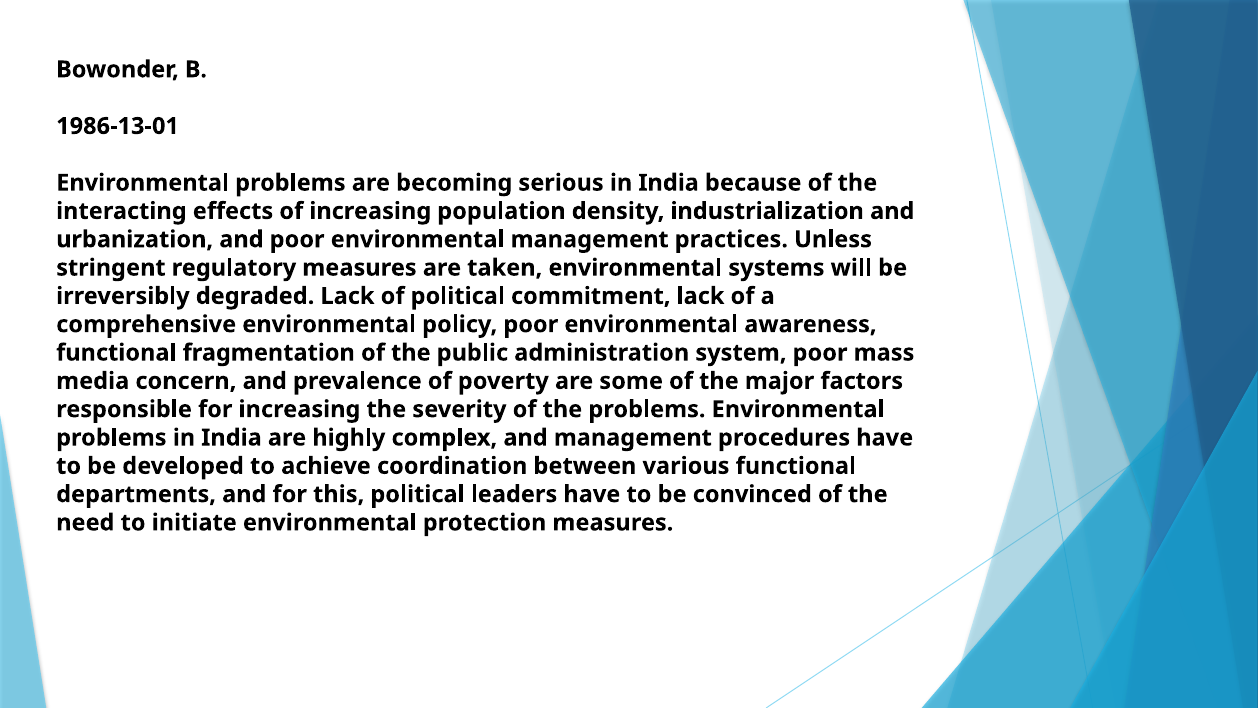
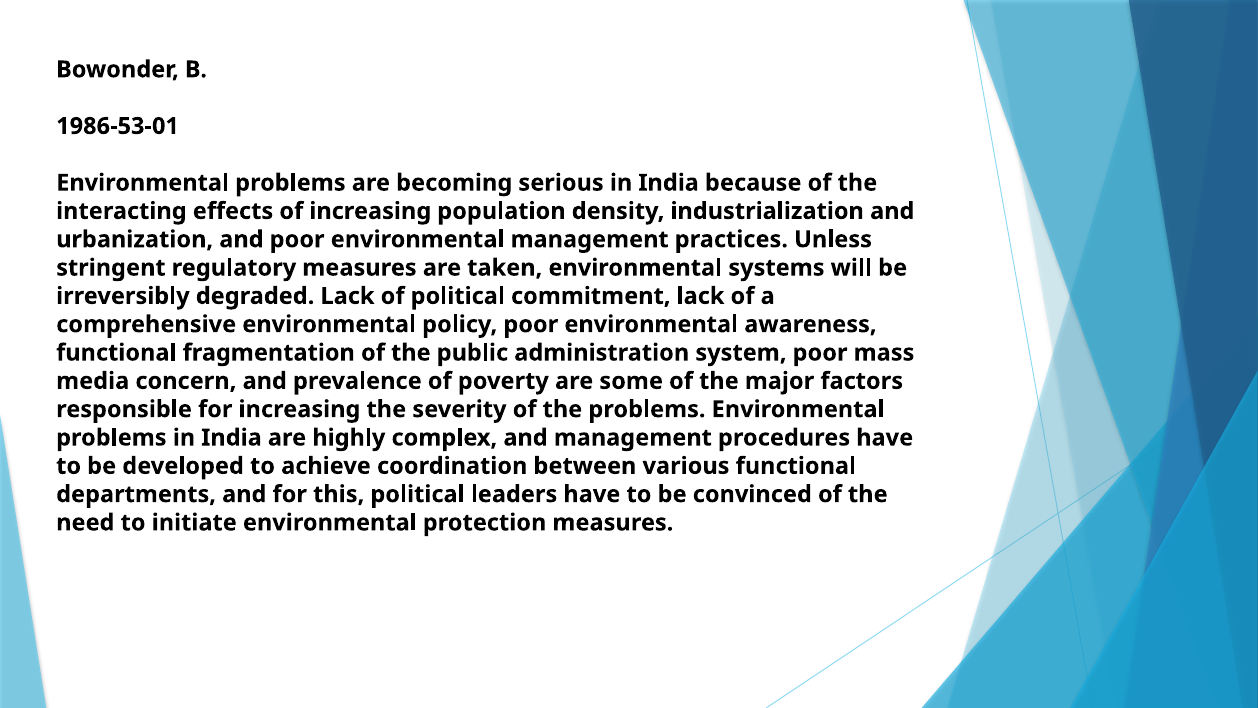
1986-13-01: 1986-13-01 -> 1986-53-01 (118, 126)
